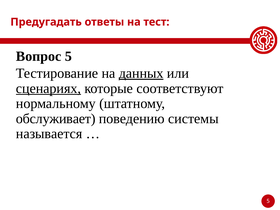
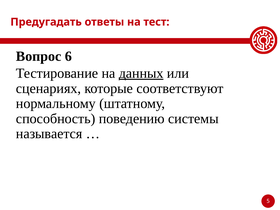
Вопрос 5: 5 -> 6 (68, 56)
сценариях underline: present -> none (48, 88)
обслуживает: обслуживает -> способность (56, 119)
